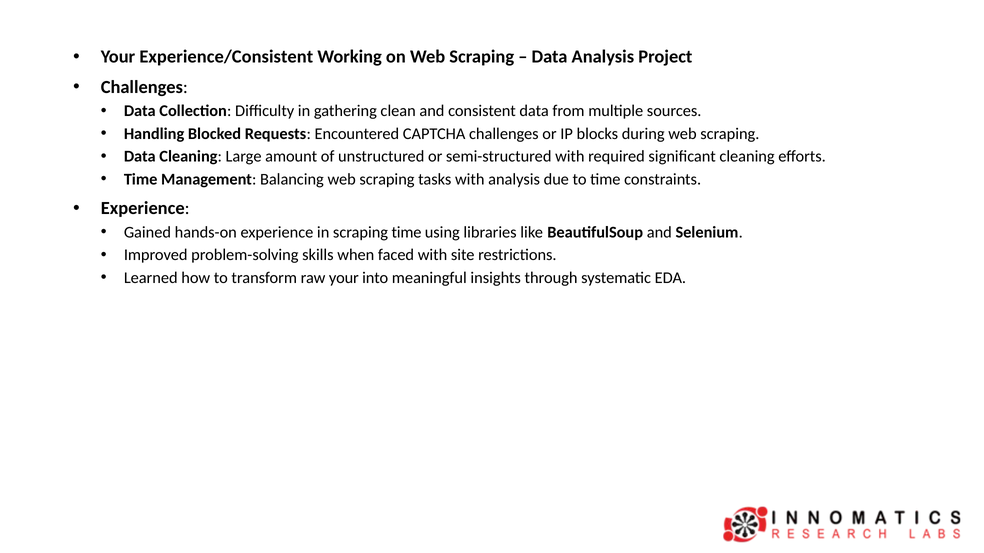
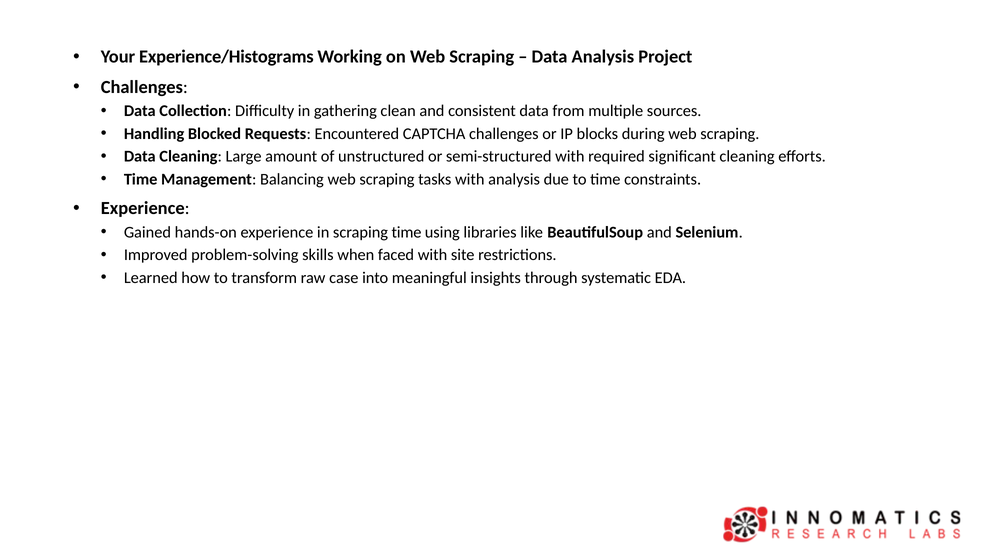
Experience/Consistent: Experience/Consistent -> Experience/Histograms (226, 57)
raw your: your -> case (344, 278)
